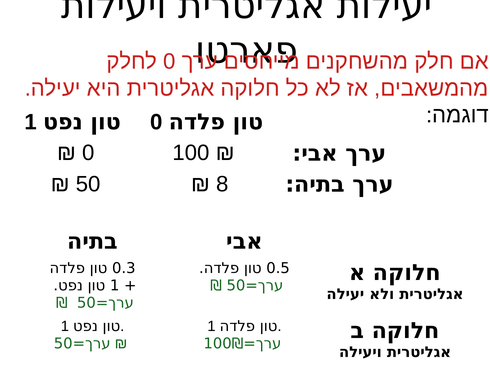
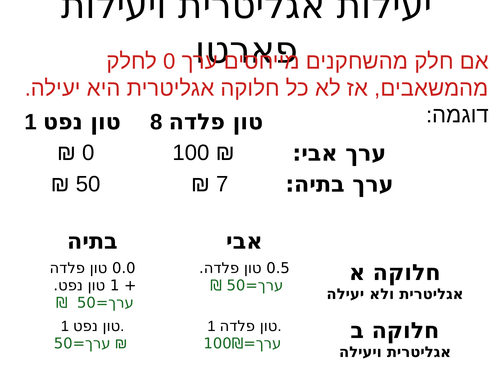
0: 0 -> 8 (156, 122)
8: 8 -> 7 (222, 184)
0.3: 0.3 -> 0.0 (124, 268)
